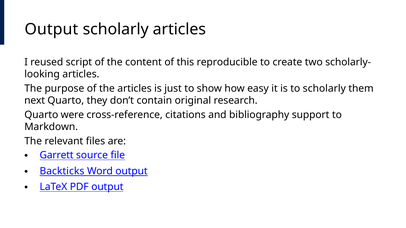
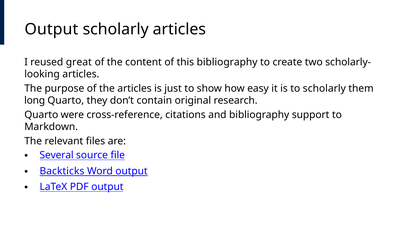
script: script -> great (79, 62)
this reproducible: reproducible -> bibliography (227, 62)
next: next -> long (35, 101)
Garrett: Garrett -> Several (57, 156)
